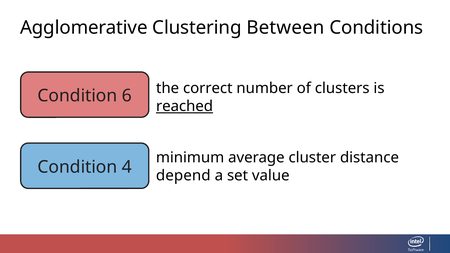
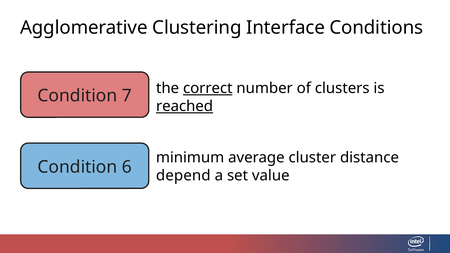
Between: Between -> Interface (286, 28)
correct underline: none -> present (208, 88)
6: 6 -> 7 (127, 96)
4: 4 -> 6 (127, 167)
